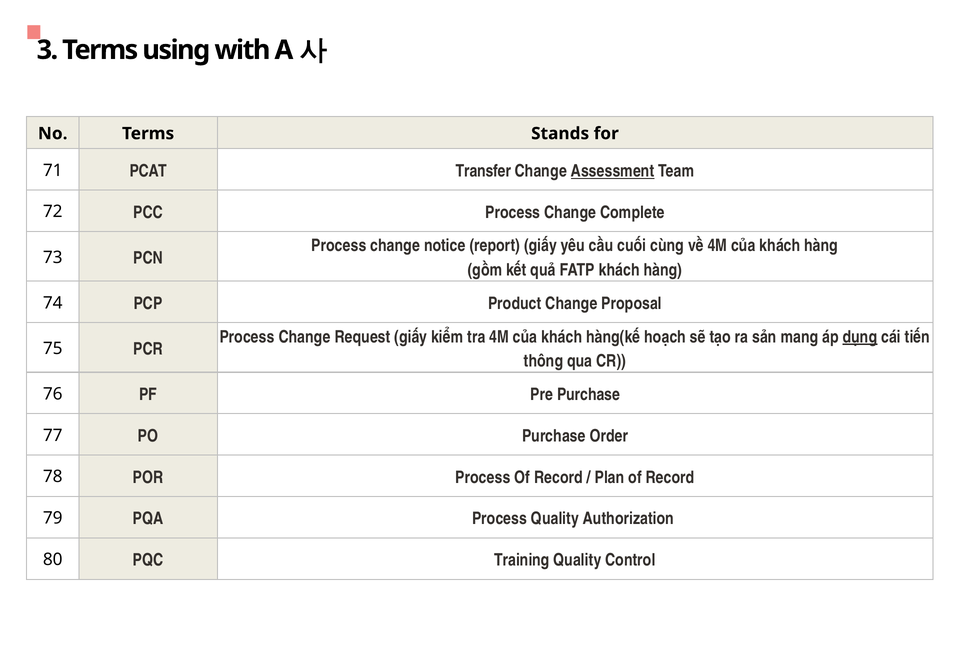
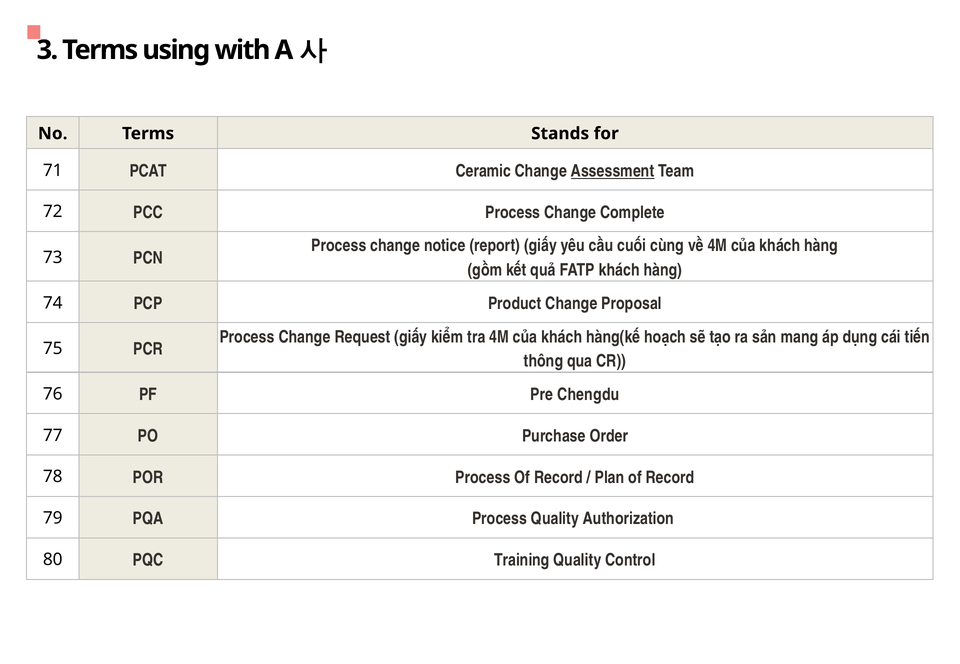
Transfer: Transfer -> Ceramic (483, 171)
dụng underline: present -> none (860, 337)
Pre Purchase: Purchase -> Chengdu (588, 395)
